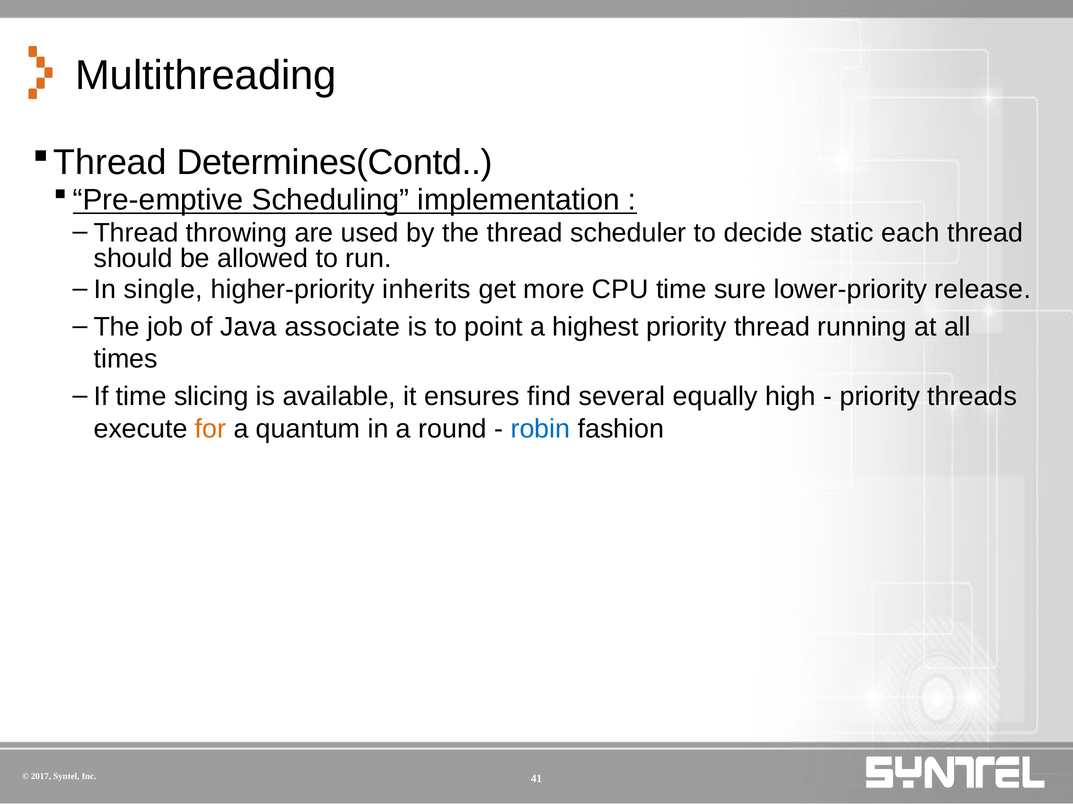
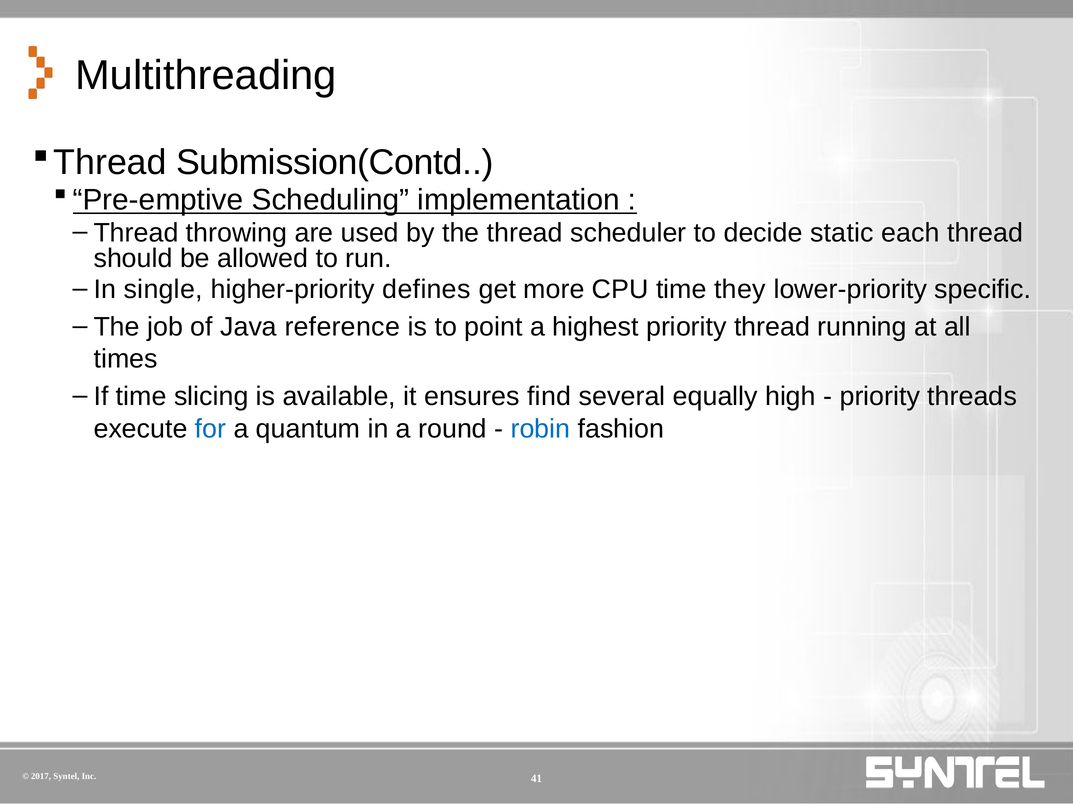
Determines(Contd: Determines(Contd -> Submission(Contd (335, 163)
inherits: inherits -> defines (427, 290)
sure: sure -> they (740, 290)
release: release -> specific (983, 290)
associate: associate -> reference (342, 327)
for colour: orange -> blue (211, 429)
